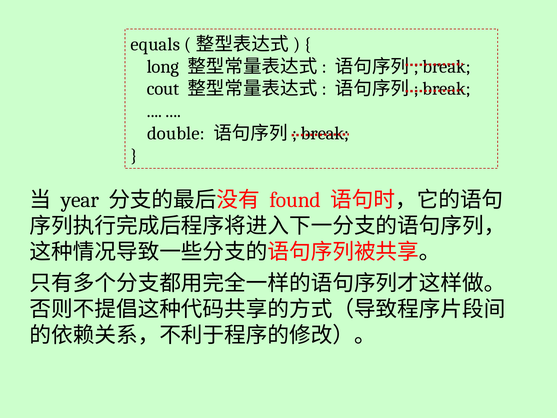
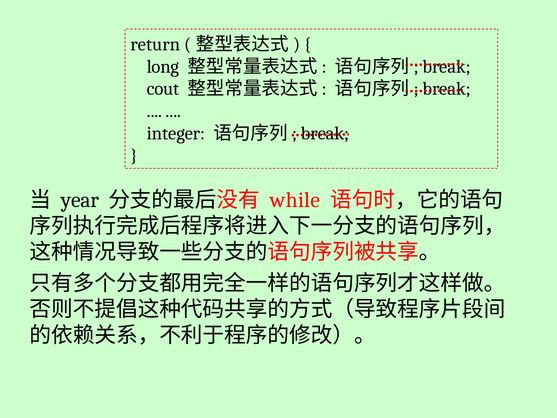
equals: equals -> return (155, 44)
double: double -> integer (176, 133)
found: found -> while (295, 200)
